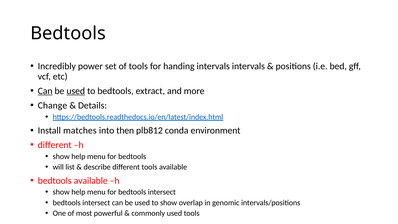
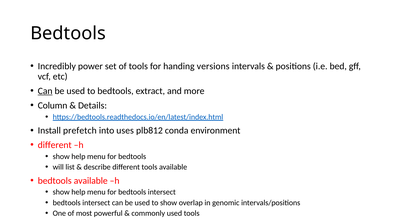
handing intervals: intervals -> versions (213, 66)
used underline: present -> none (76, 91)
Change: Change -> Column (53, 105)
matches: matches -> prefetch (80, 130)
then: then -> uses (125, 130)
